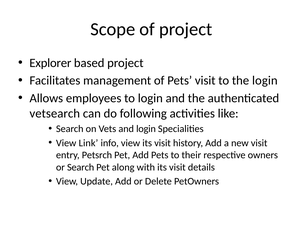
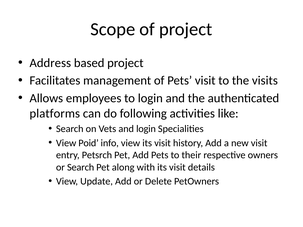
Explorer: Explorer -> Address (50, 63)
the login: login -> visits (265, 81)
vetsearch: vetsearch -> platforms (55, 114)
Link: Link -> Poid (89, 143)
